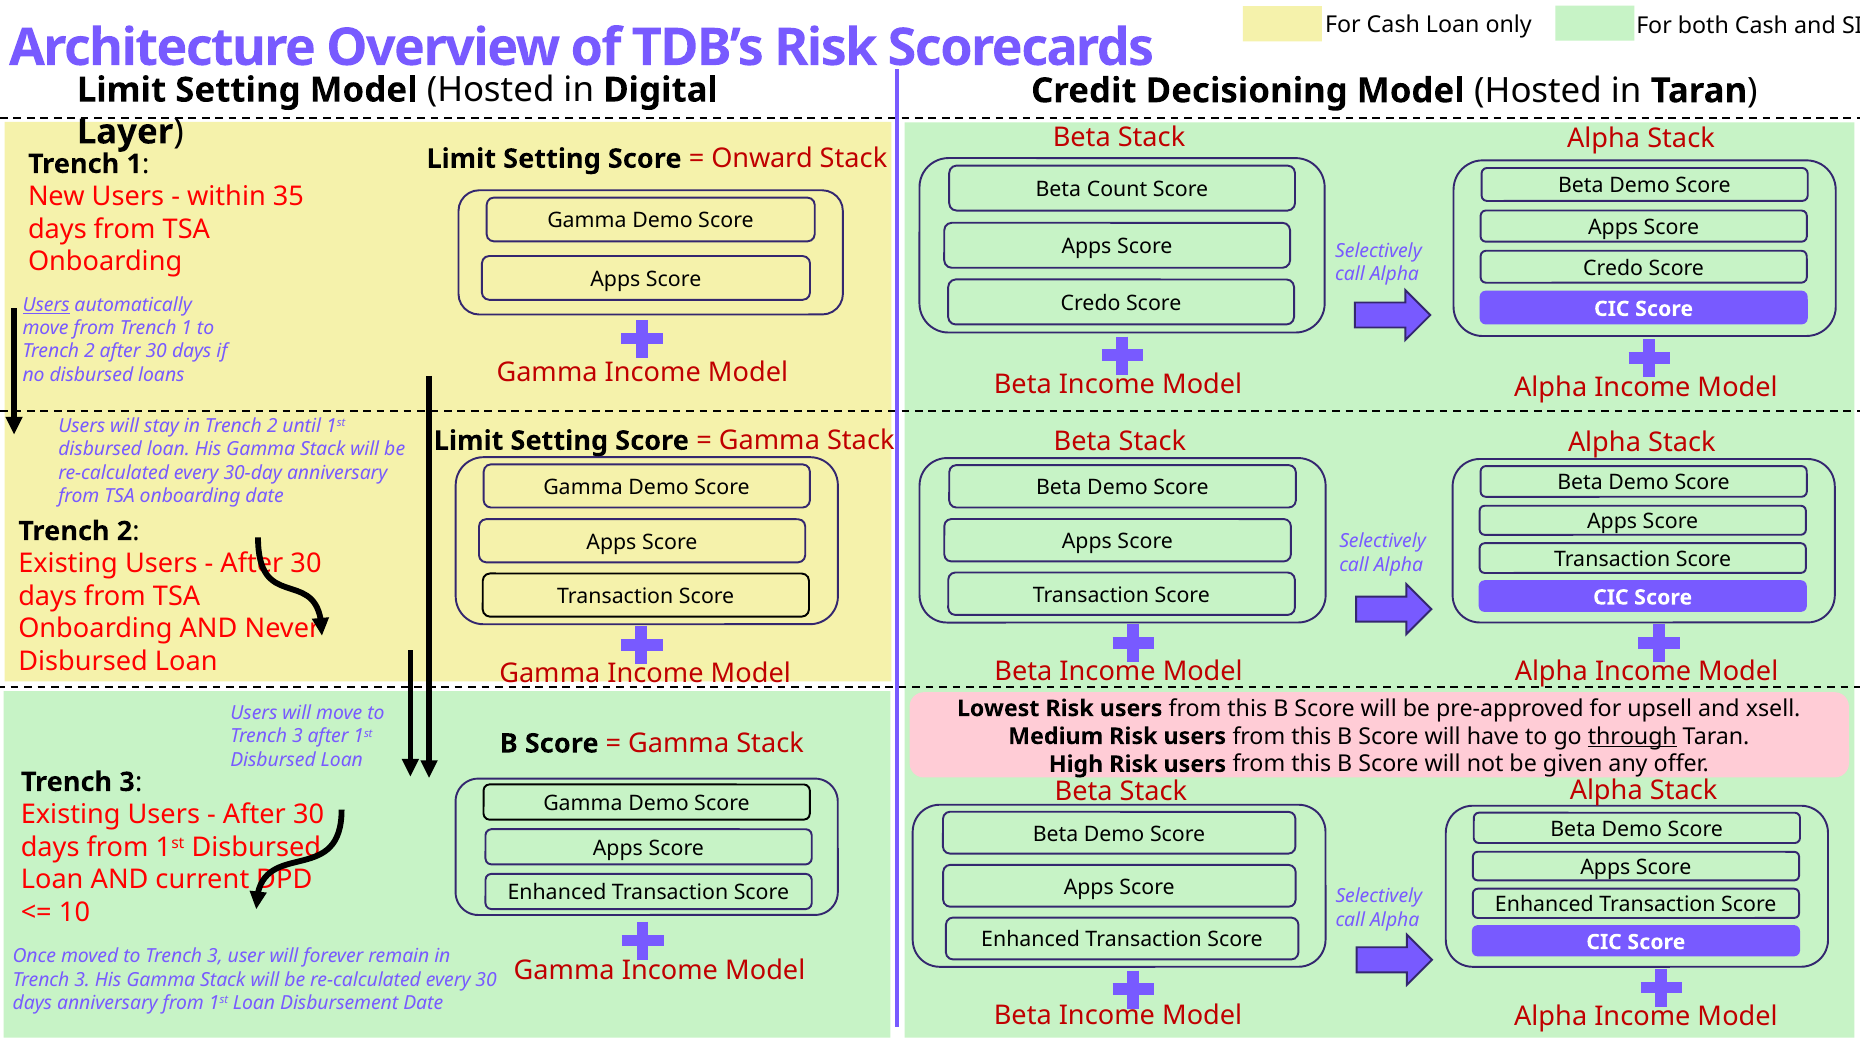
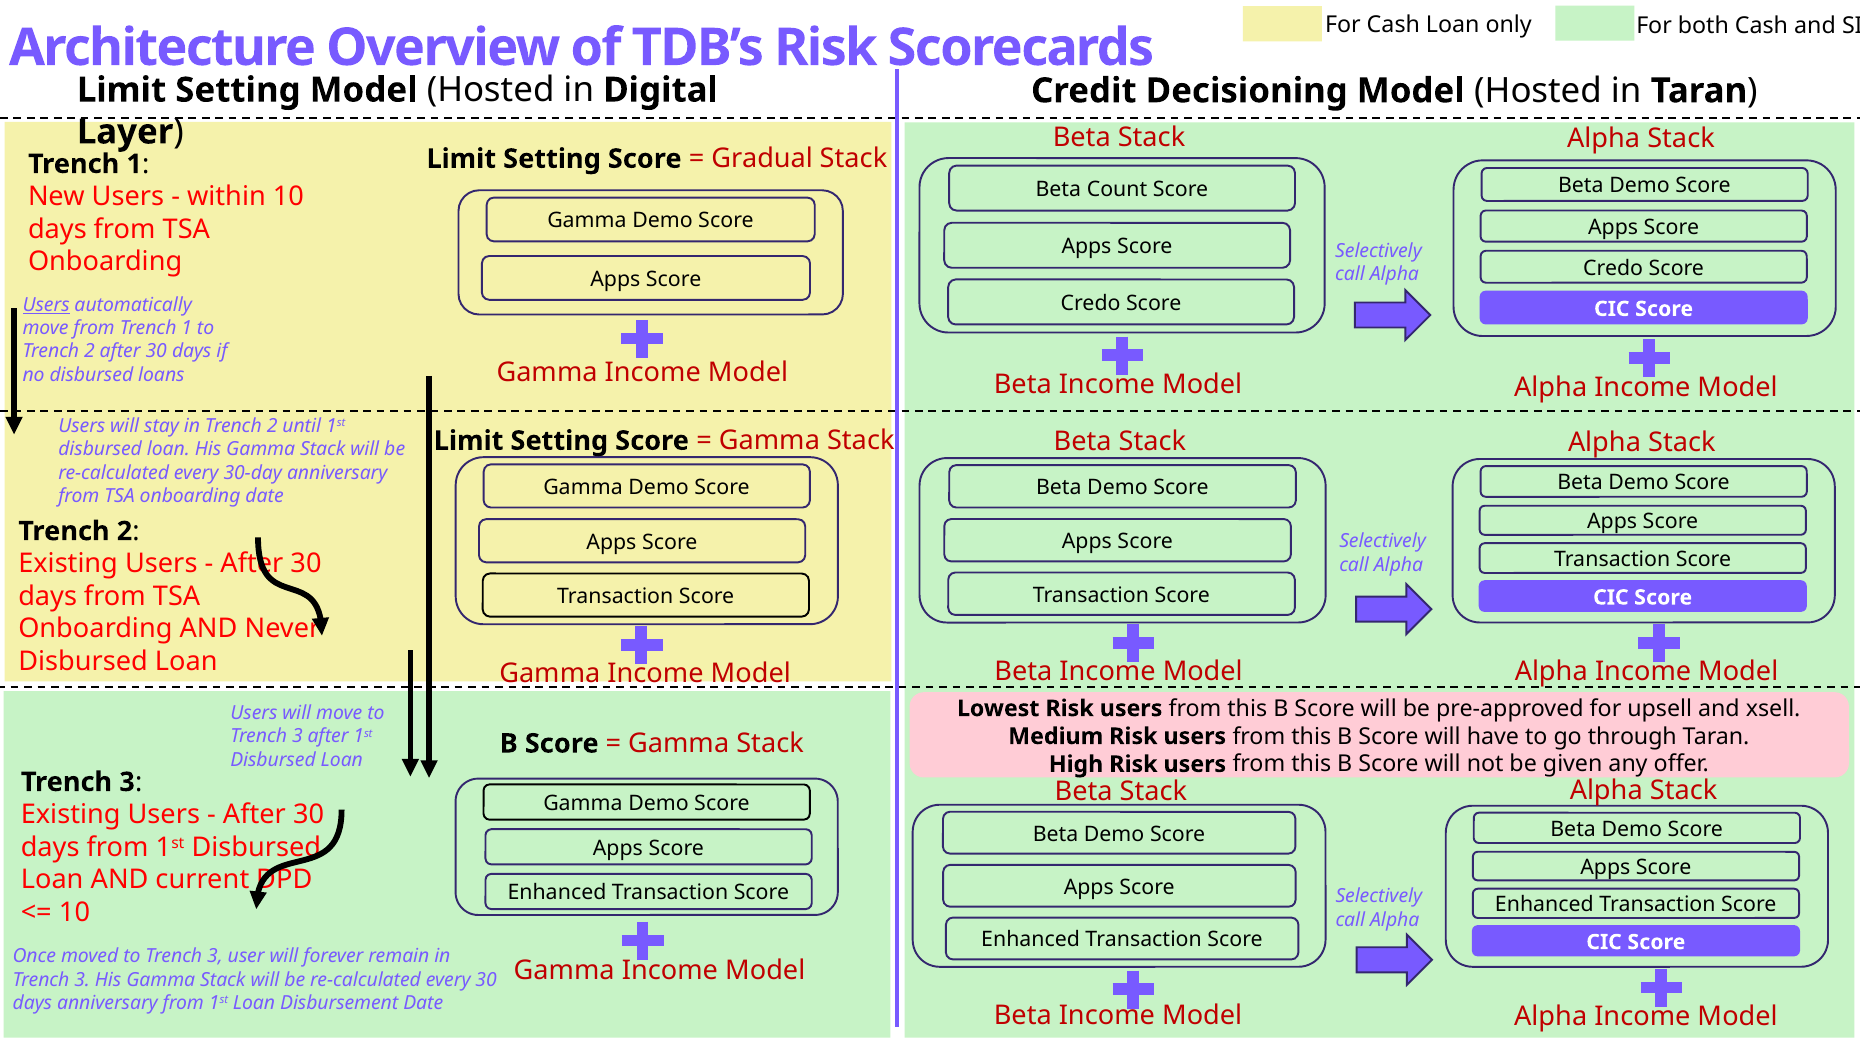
Onward: Onward -> Gradual (762, 159)
within 35: 35 -> 10 (288, 197)
through underline: present -> none (1632, 737)
